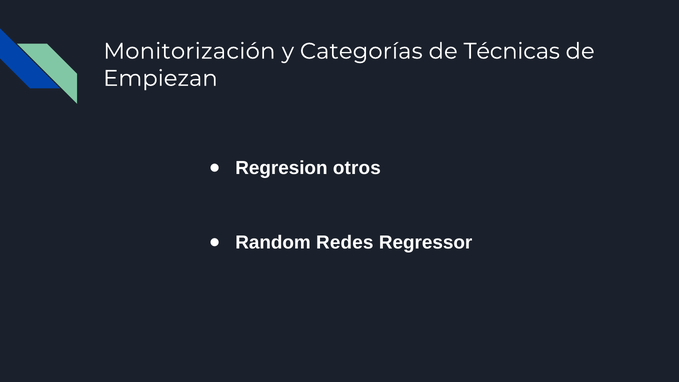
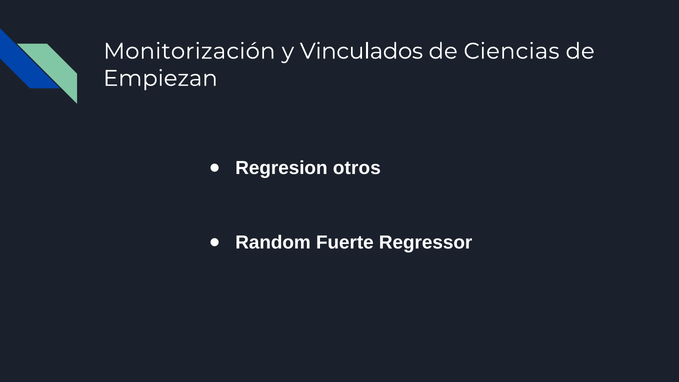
Categorías: Categorías -> Vinculados (361, 51)
Técnicas: Técnicas -> Ciencias (512, 51)
Redes: Redes -> Fuerte (345, 243)
